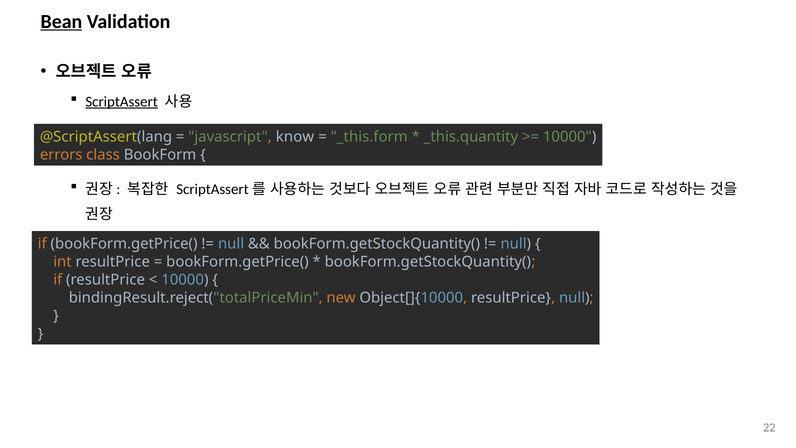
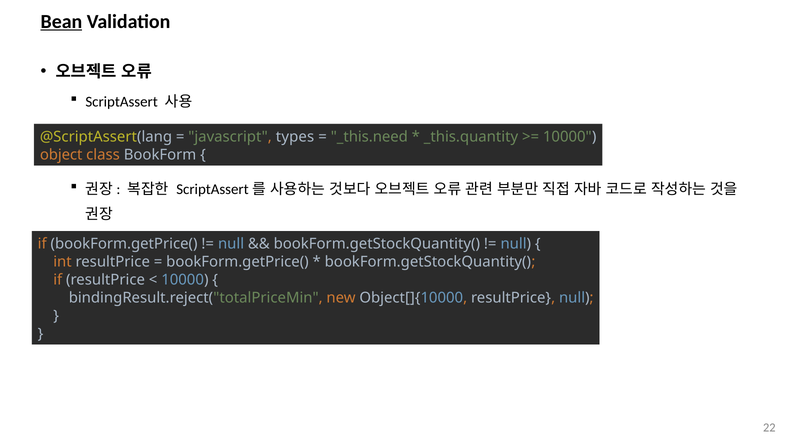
ScriptAssert underline: present -> none (122, 102)
know: know -> types (295, 137)
_this.form: _this.form -> _this.need (369, 137)
errors: errors -> object (61, 155)
